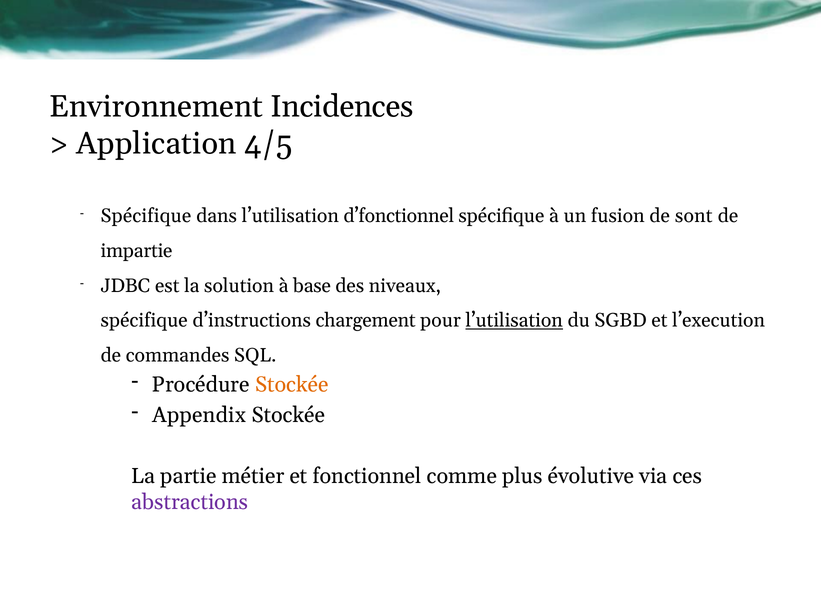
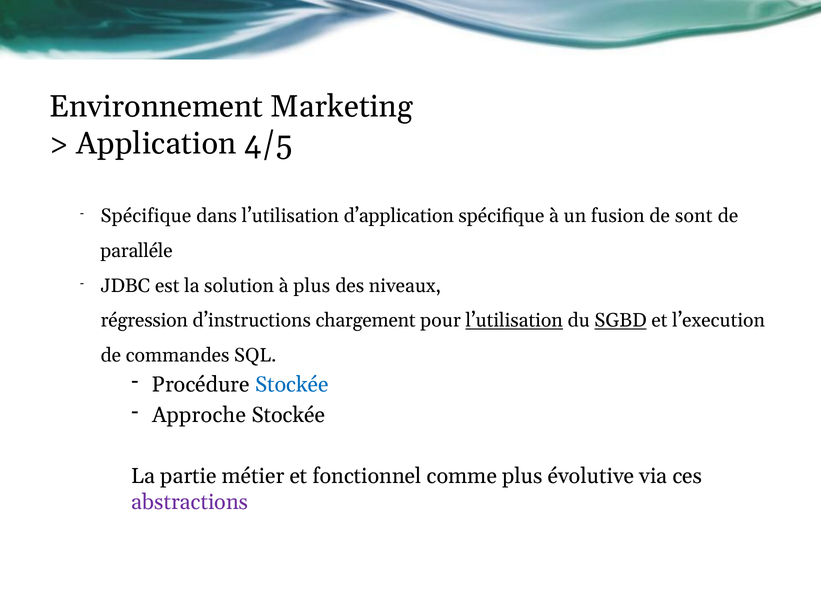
Incidences: Incidences -> Marketing (342, 107)
d’fonctionnel: d’fonctionnel -> d’application (399, 216)
impartie: impartie -> paralléle (137, 251)
à base: base -> plus (312, 286)
spécifique: spécifique -> régression (144, 321)
SGBD underline: none -> present (621, 321)
Stockée colour: orange -> blue (292, 385)
Appendix: Appendix -> Approche (199, 416)
